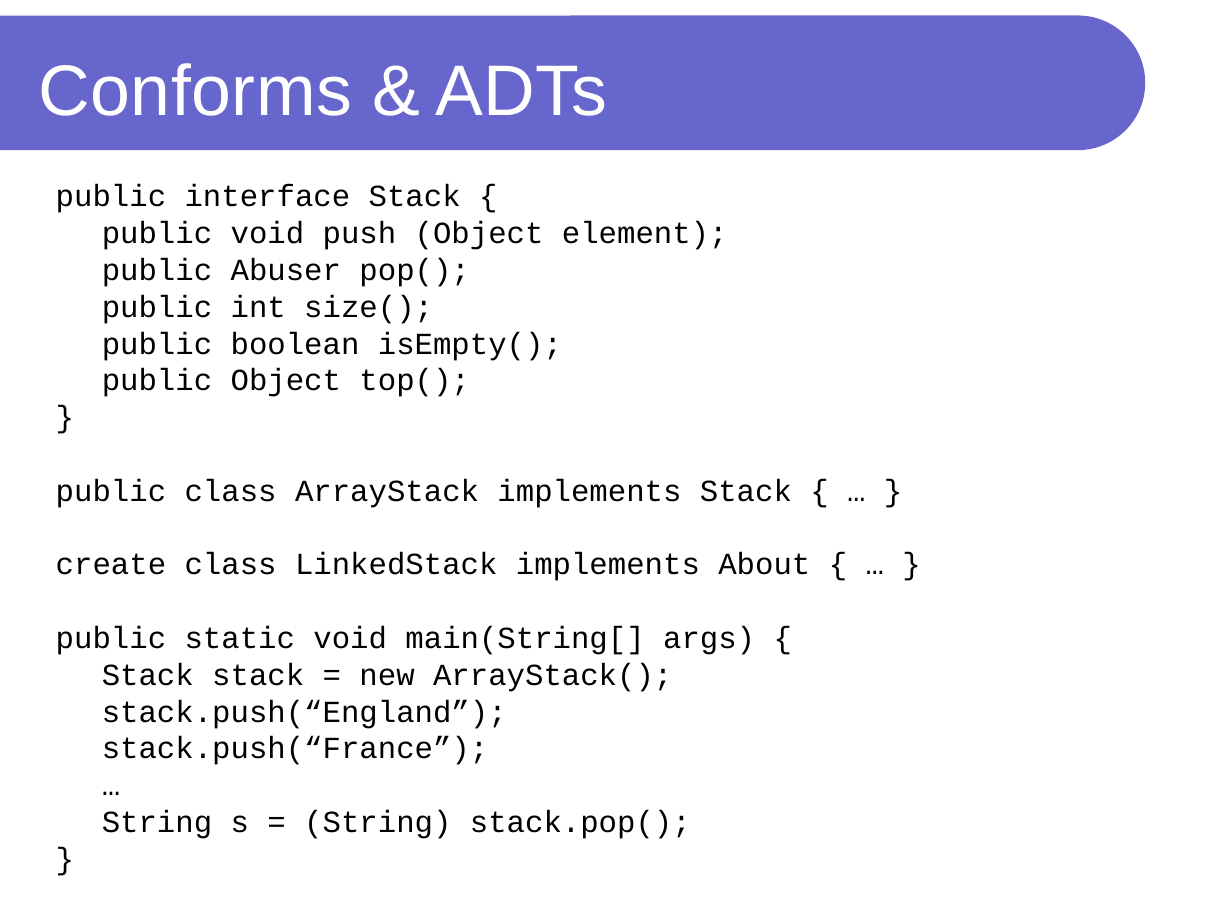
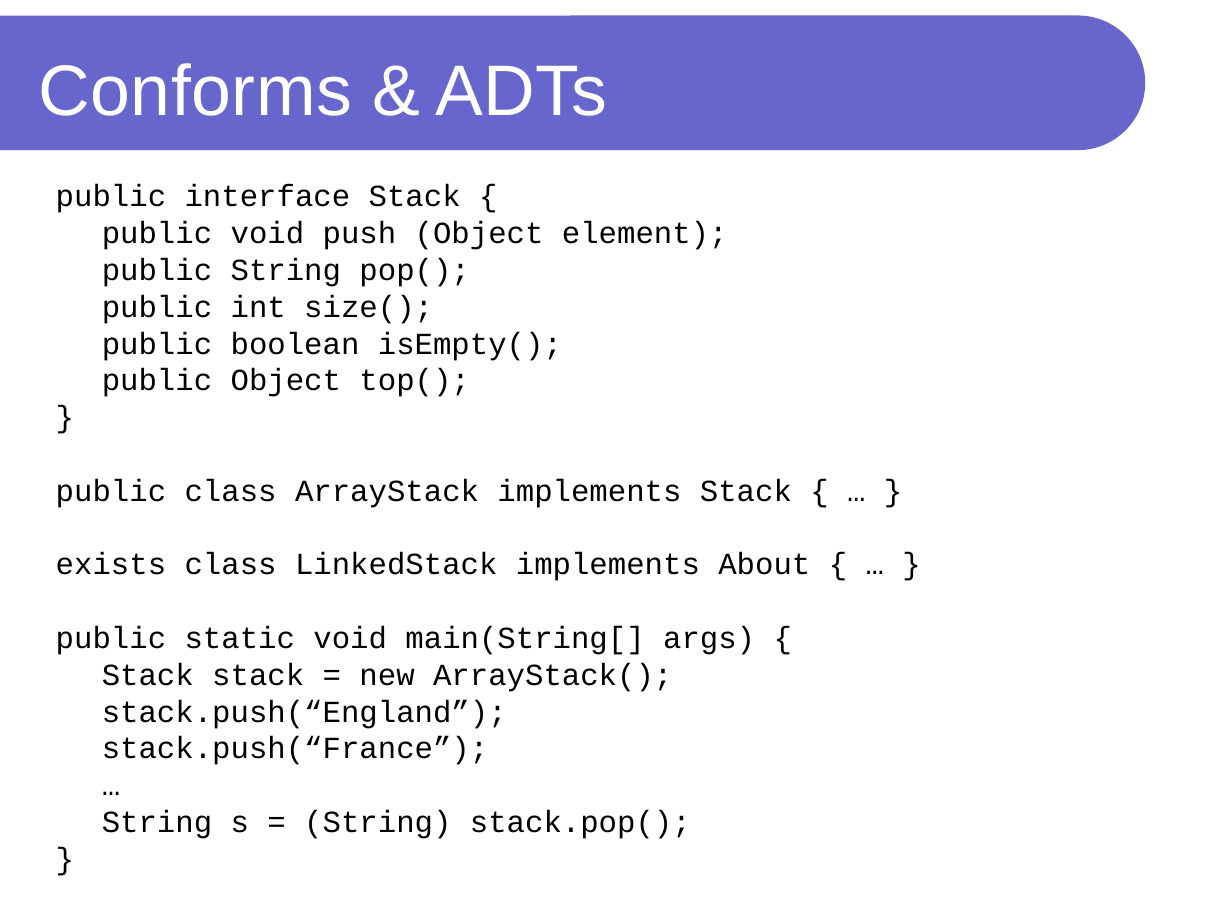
public Abuser: Abuser -> String (286, 270)
create: create -> exists (111, 565)
